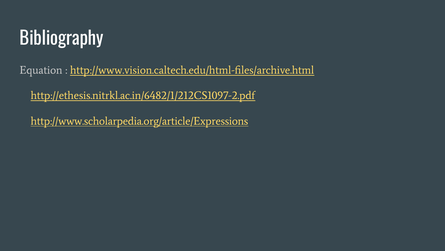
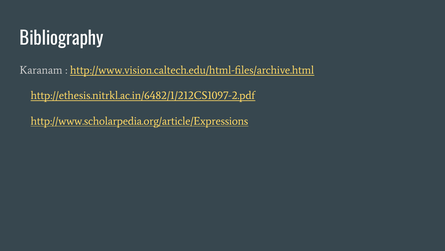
Equation: Equation -> Karanam (41, 70)
